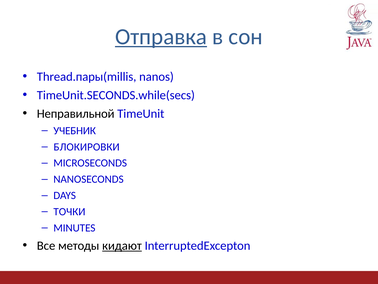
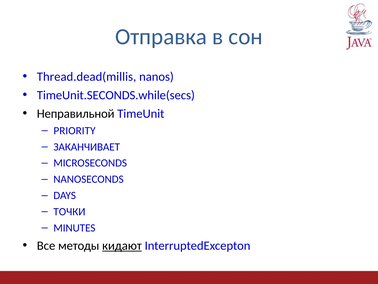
Отправка underline: present -> none (161, 37)
Thread.пары(millis: Thread.пары(millis -> Thread.dead(millis (87, 76)
УЧЕБНИК: УЧЕБНИК -> PRIORITY (75, 130)
БЛОКИРОВКИ: БЛОКИРОВКИ -> ЗАКАНЧИВАЕТ (87, 147)
